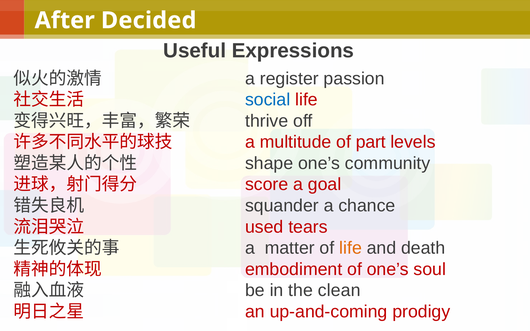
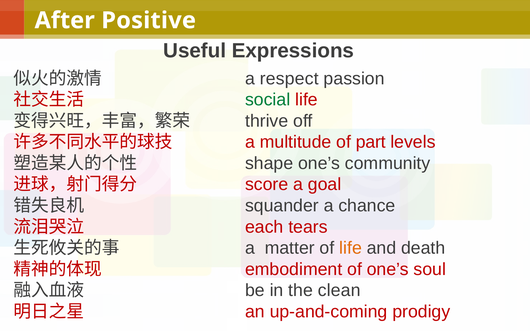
Decided: Decided -> Positive (149, 20)
register: register -> respect (289, 79)
social colour: blue -> green (268, 100)
used: used -> each (264, 227)
